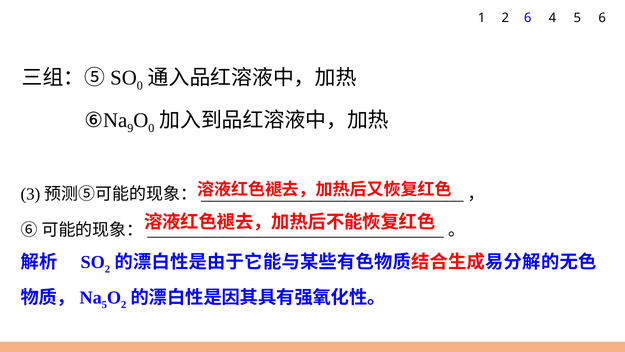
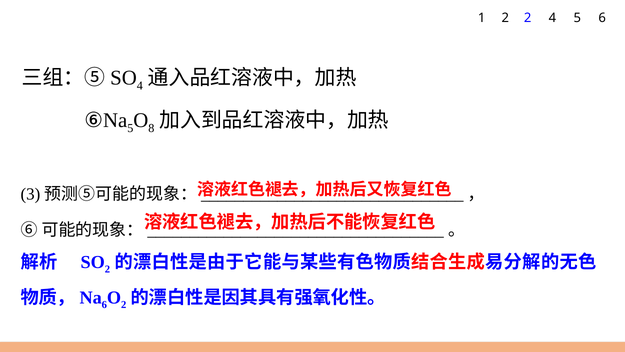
2 6: 6 -> 2 (528, 18)
0: 0 -> 4 (140, 86)
9: 9 -> 5 (130, 128)
0: 0 -> 8 (151, 128)
5: 5 -> 6 (104, 305)
